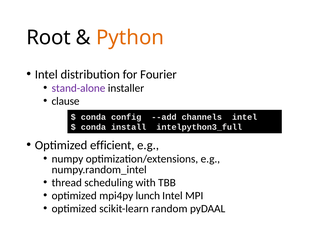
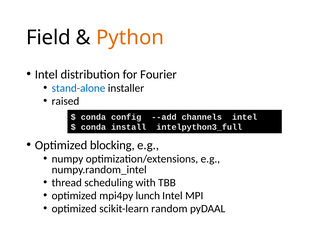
Root: Root -> Field (49, 38)
stand-alone colour: purple -> blue (79, 88)
clause: clause -> raised (65, 101)
efficient: efficient -> blocking (112, 145)
